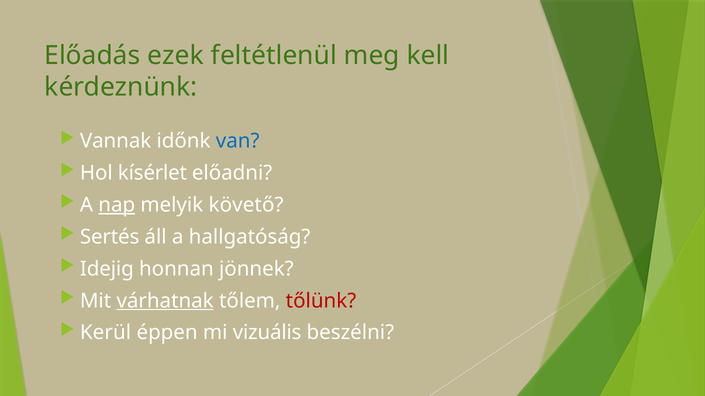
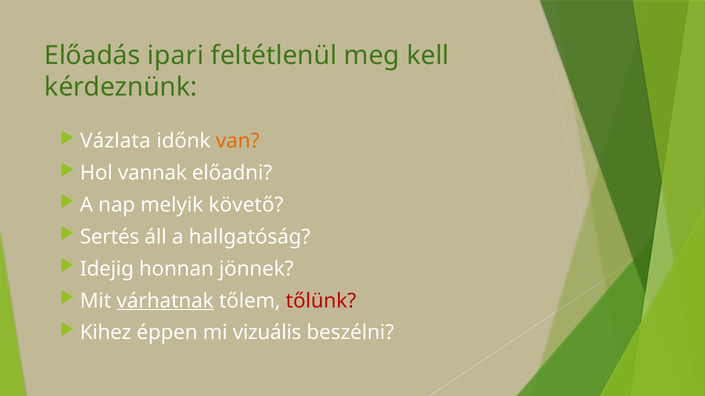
ezek: ezek -> ipari (176, 56)
Vannak: Vannak -> Vázlata (115, 141)
van colour: blue -> orange (238, 141)
kísérlet: kísérlet -> vannak (152, 173)
nap underline: present -> none (117, 205)
Kerül: Kerül -> Kihez (106, 333)
